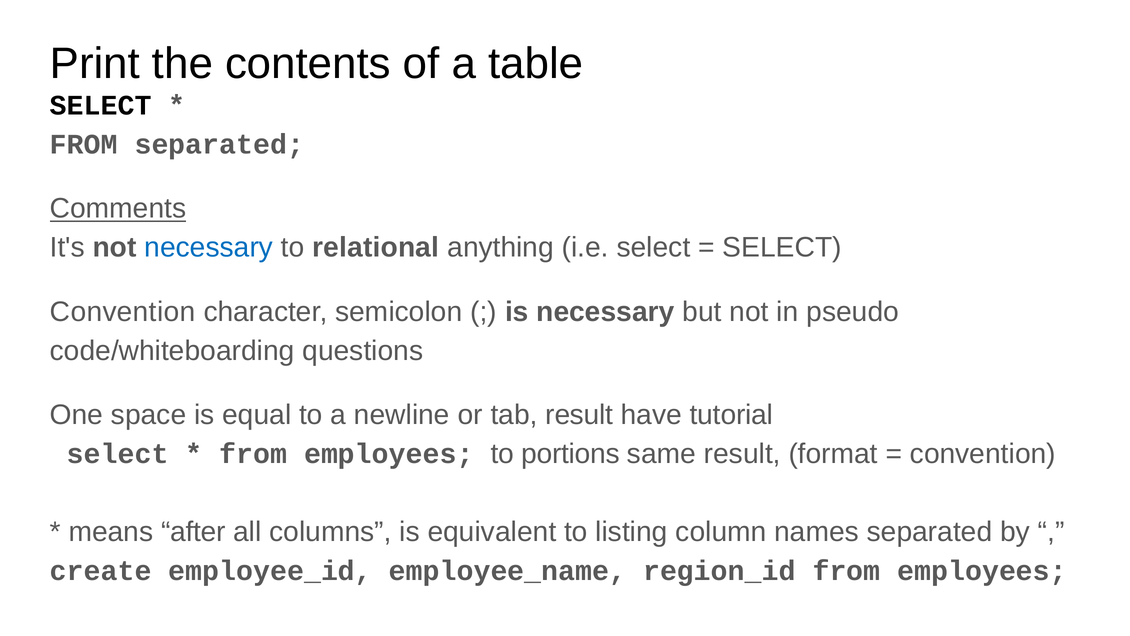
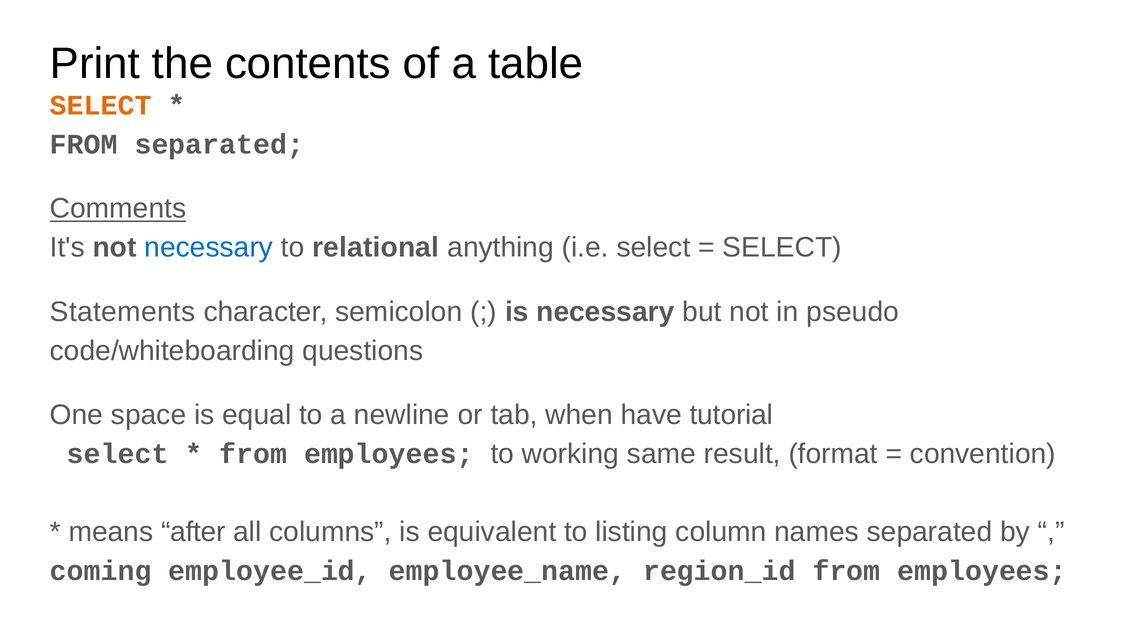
SELECT colour: black -> orange (101, 106)
Convention: Convention -> Statements (123, 312)
tab result: result -> when (579, 415)
portions: portions -> working (570, 454)
create: create -> coming (101, 570)
